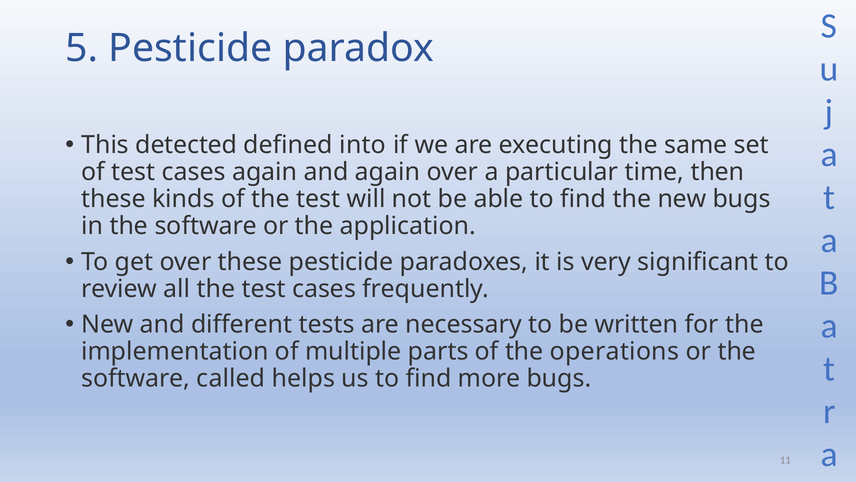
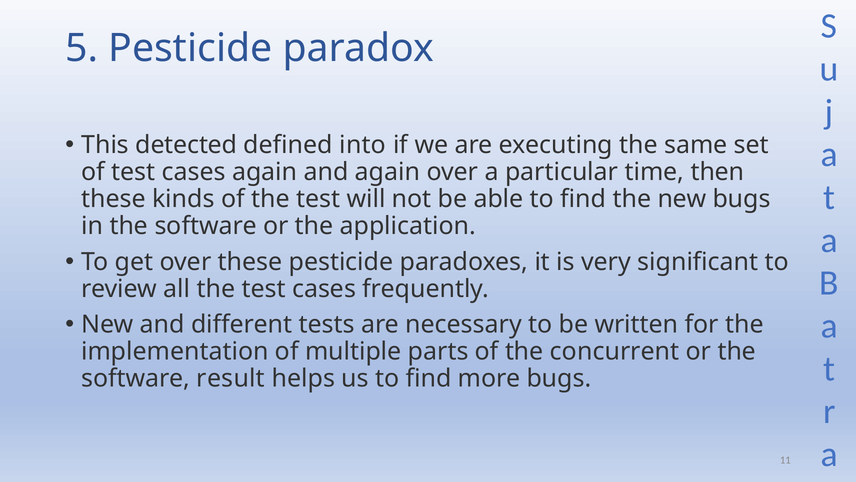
operations: operations -> concurrent (615, 351)
called: called -> result (231, 378)
